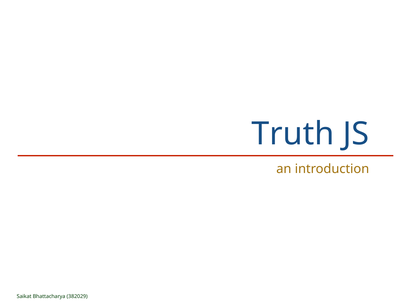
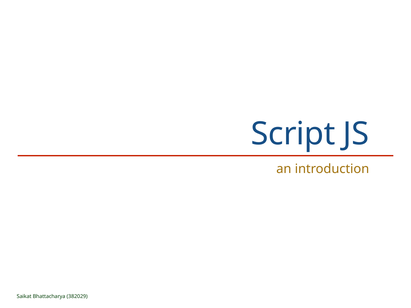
Truth: Truth -> Script (293, 134)
